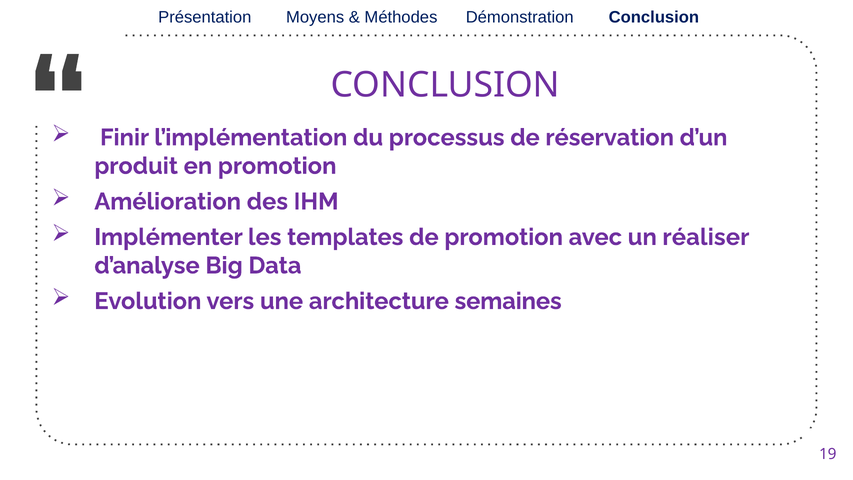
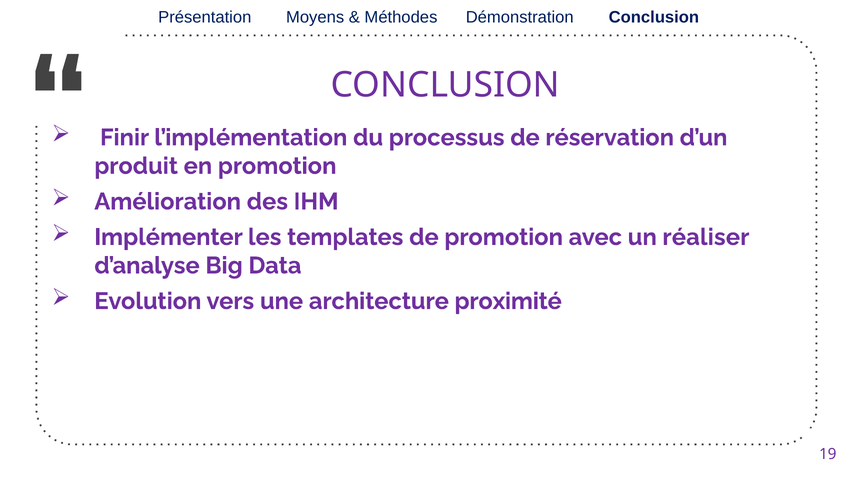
semaines: semaines -> proximité (508, 301)
